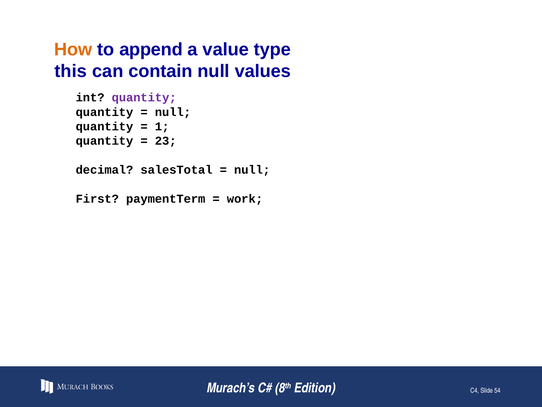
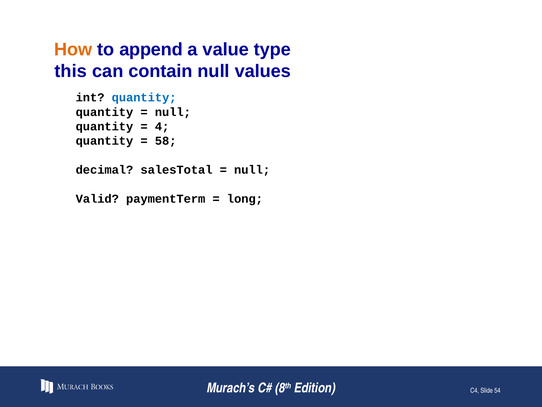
quantity colour: purple -> blue (144, 97)
1: 1 -> 4 (162, 126)
23: 23 -> 58 (166, 141)
First: First -> Valid (97, 199)
work: work -> long (245, 199)
